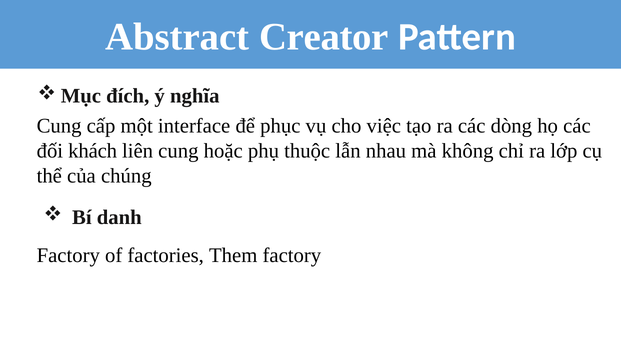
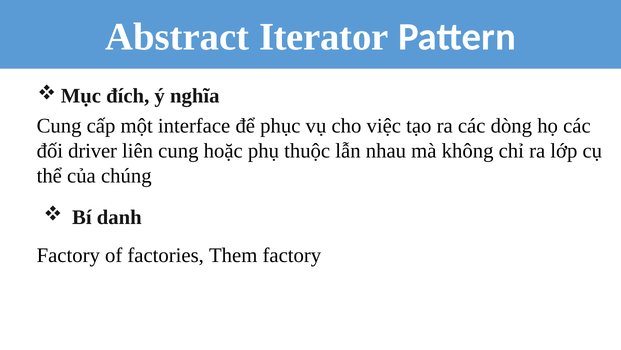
Creator: Creator -> Iterator (324, 37)
khách: khách -> driver (93, 151)
